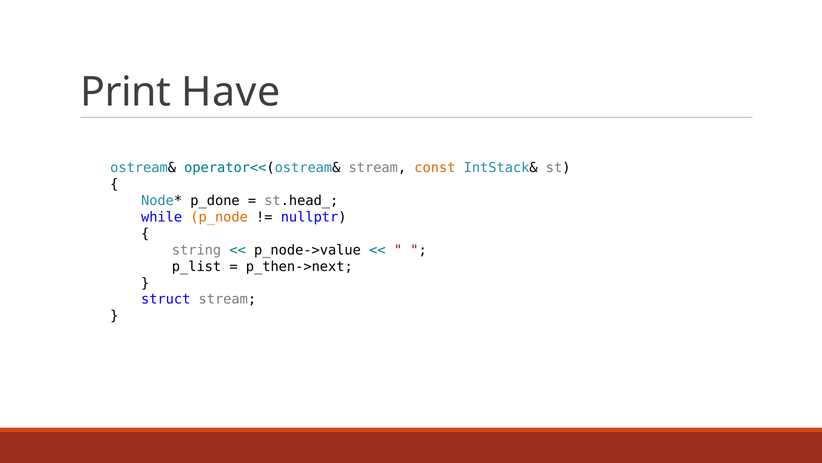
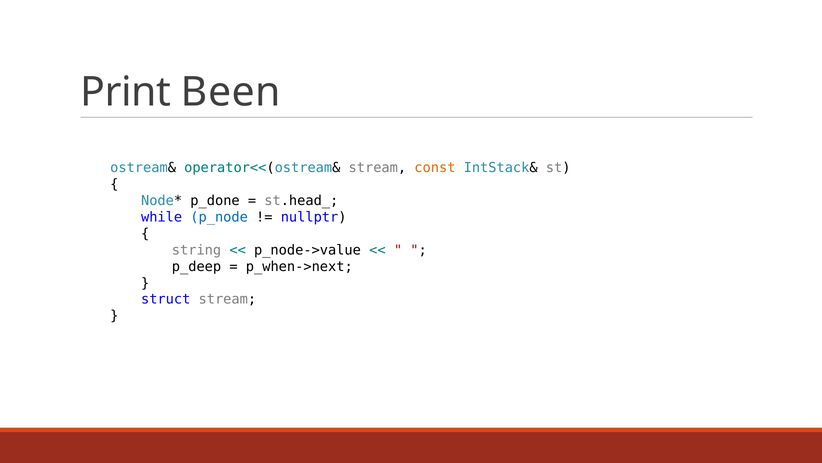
Have: Have -> Been (231, 92)
p_node colour: orange -> blue (219, 217)
p_list: p_list -> p_deep (197, 266)
p_then->next: p_then->next -> p_when->next (299, 266)
